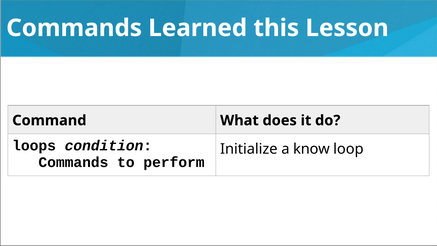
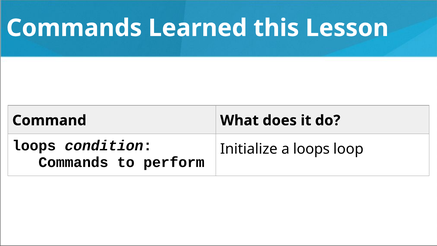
a know: know -> loops (311, 149)
